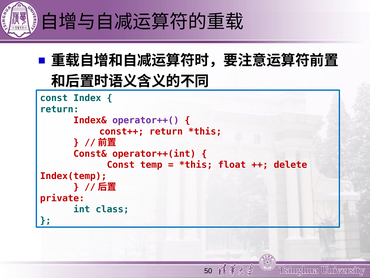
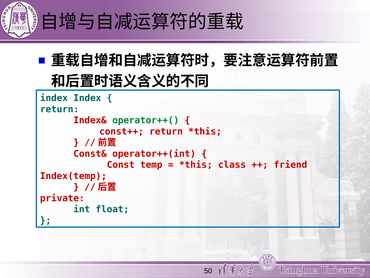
const: const -> index (54, 98)
operator++( colour: purple -> green (146, 120)
float: float -> class (232, 165)
delete: delete -> friend (290, 165)
class: class -> float (112, 209)
